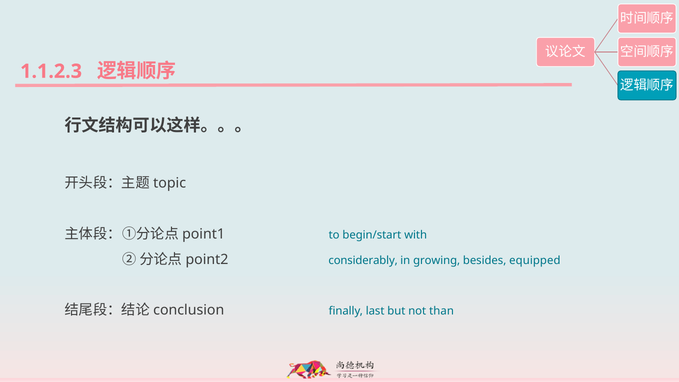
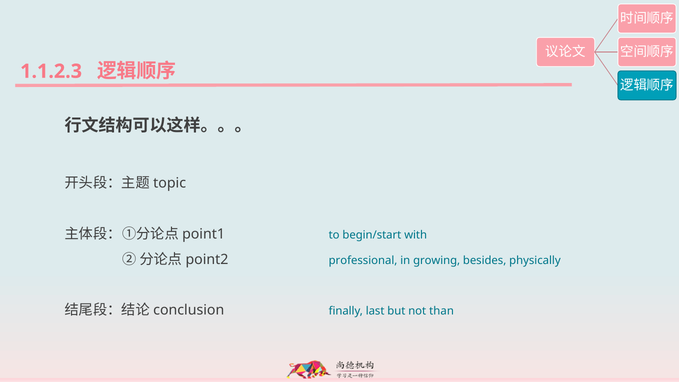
considerably: considerably -> professional (363, 260)
equipped: equipped -> physically (535, 260)
